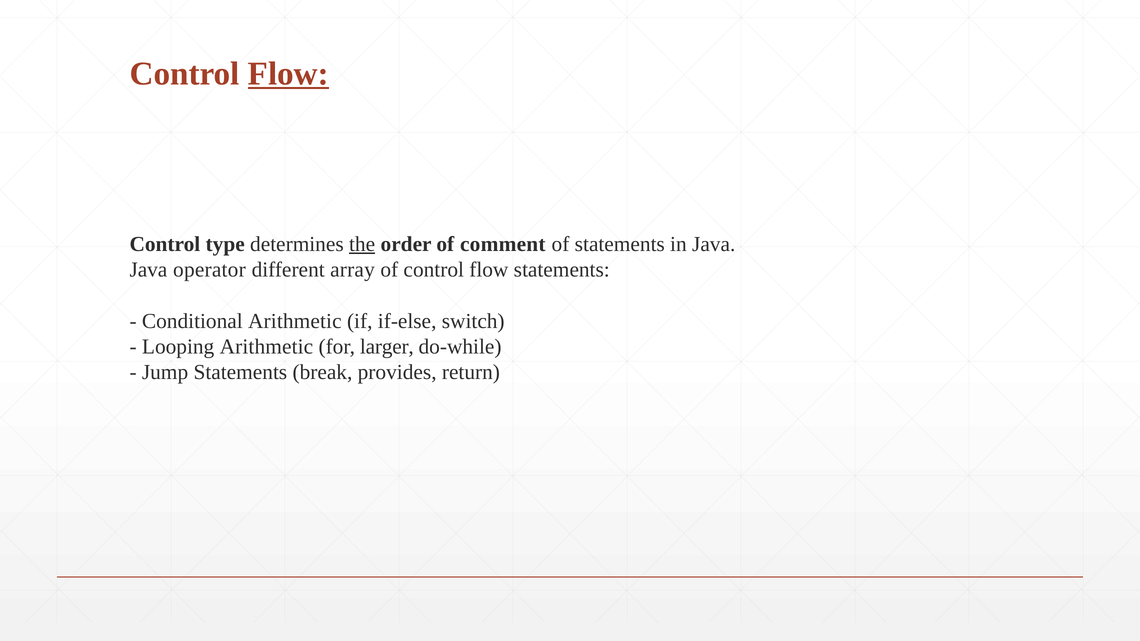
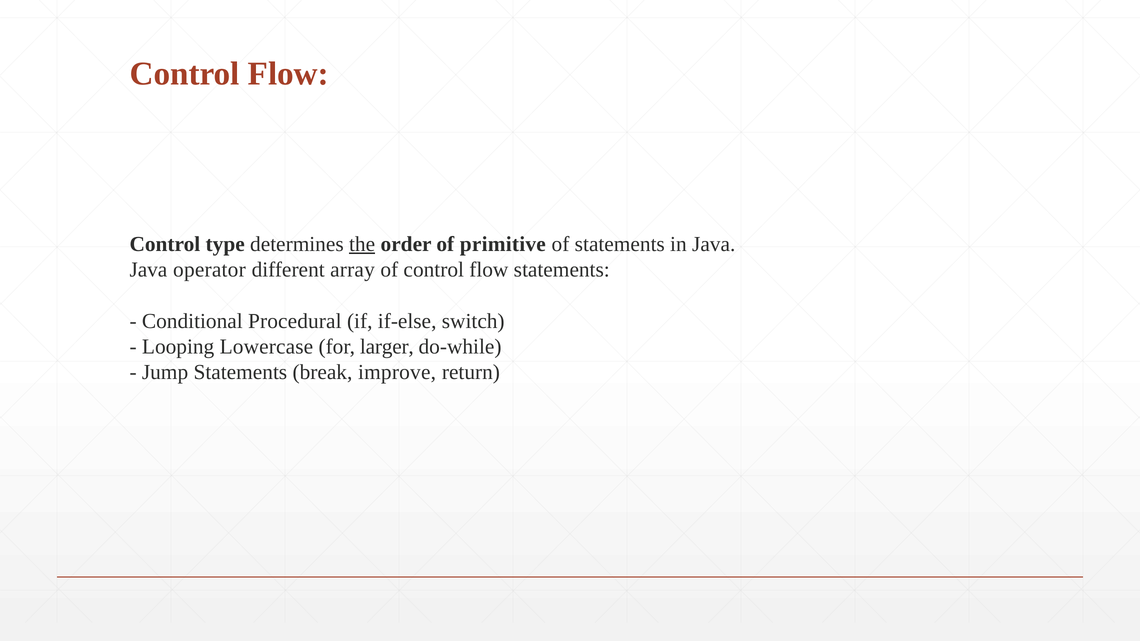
Flow underline: present -> none (288, 74)
comment: comment -> primitive (503, 244)
Conditional Arithmetic: Arithmetic -> Procedural (295, 321)
Looping Arithmetic: Arithmetic -> Lowercase (266, 347)
provides: provides -> improve (397, 372)
